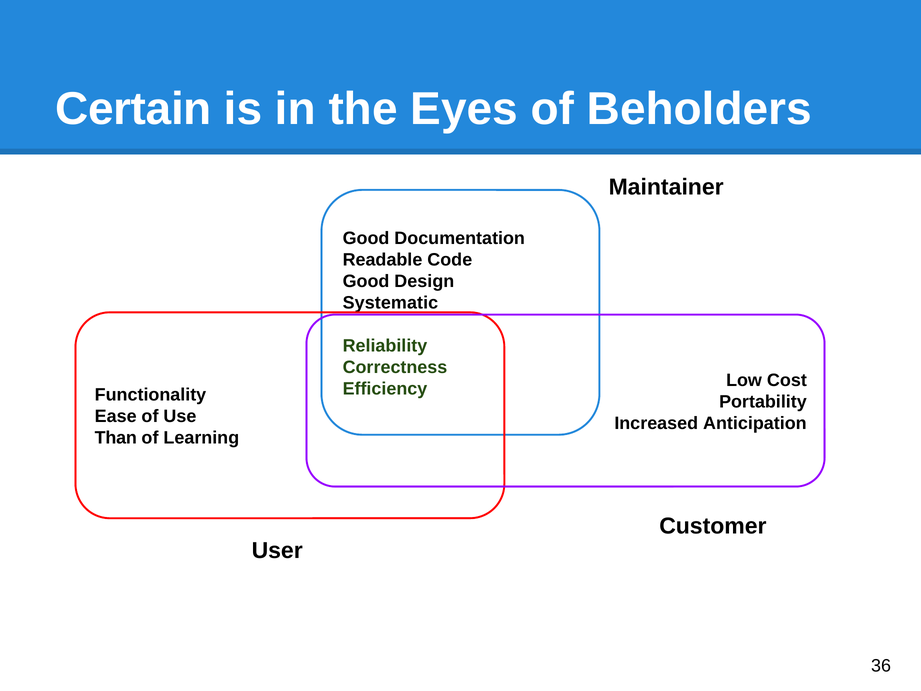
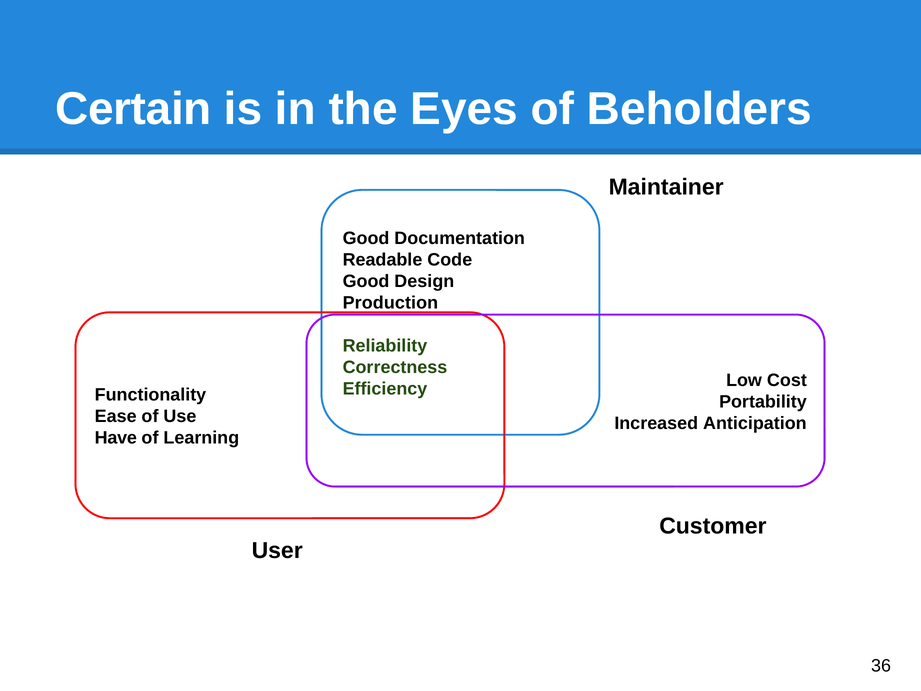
Systematic: Systematic -> Production (390, 303)
Than: Than -> Have (116, 438)
